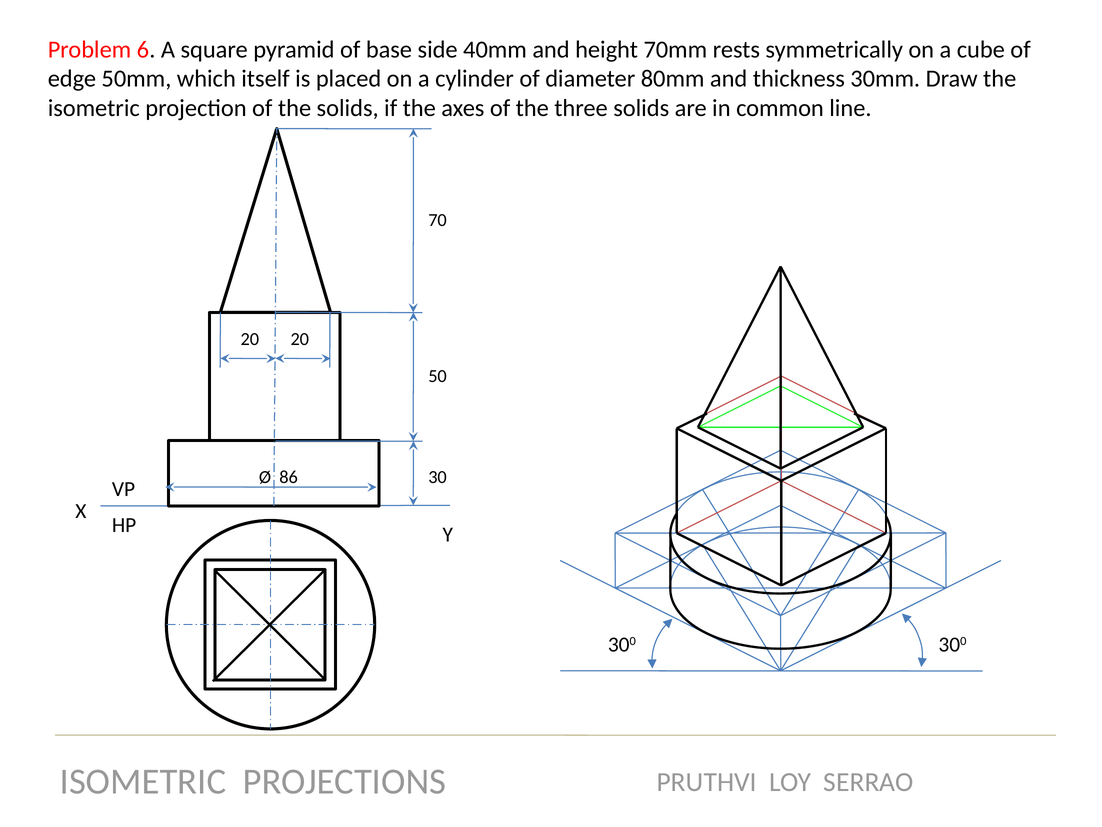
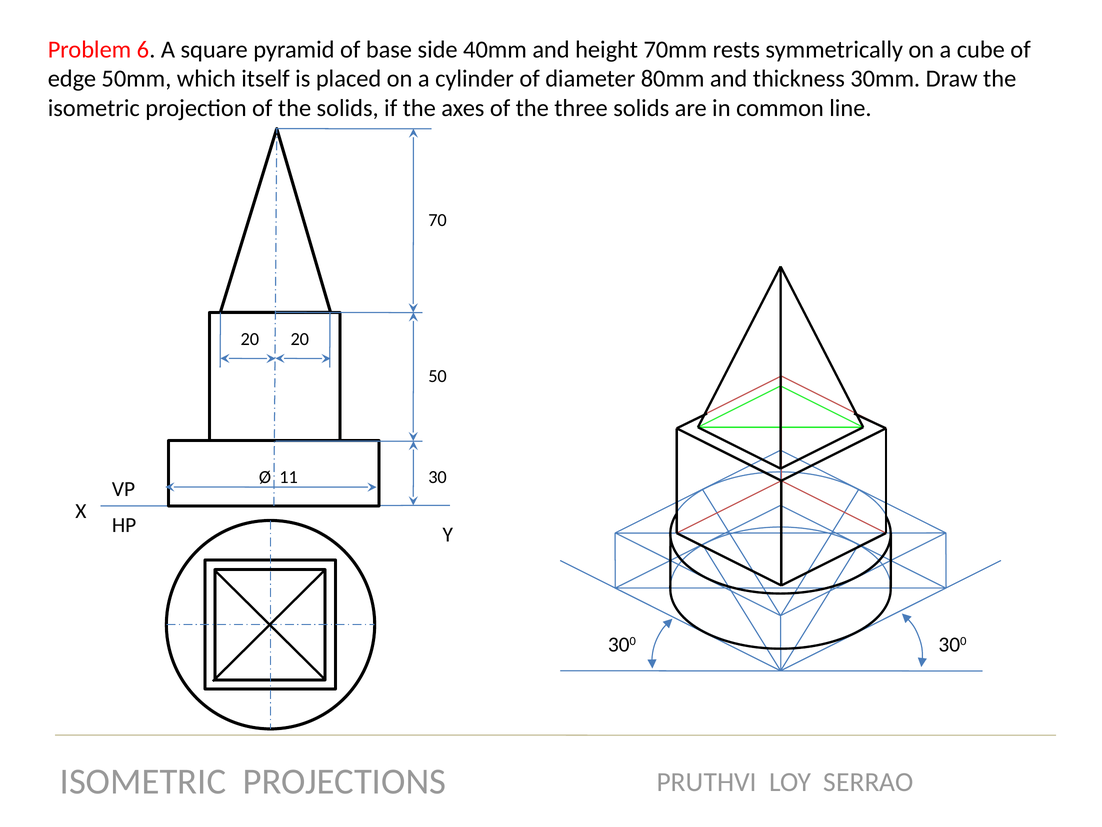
86: 86 -> 11 (289, 477)
